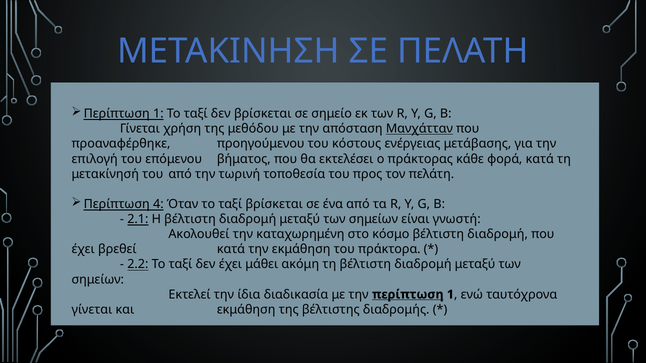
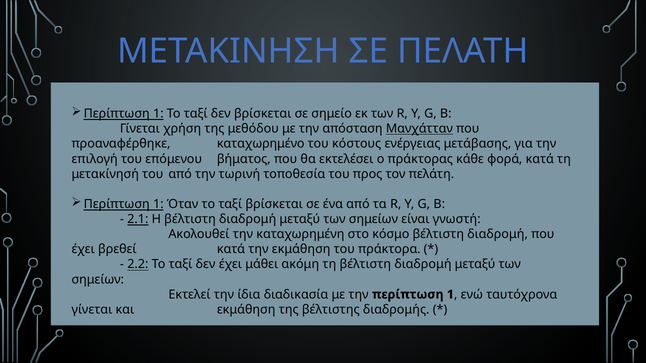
προηγούμενου: προηγούμενου -> καταχωρημένο (261, 144)
4: 4 -> 1 (158, 204)
περίπτωση underline: present -> none (408, 295)
